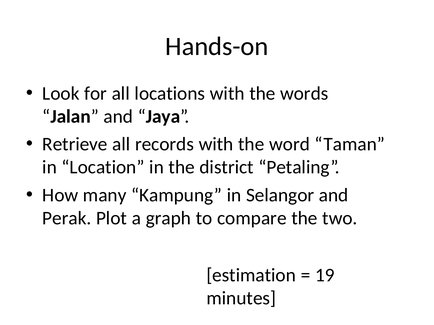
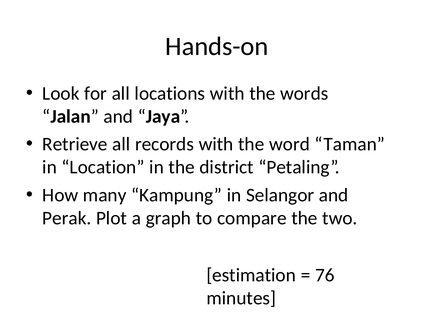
19: 19 -> 76 (325, 275)
